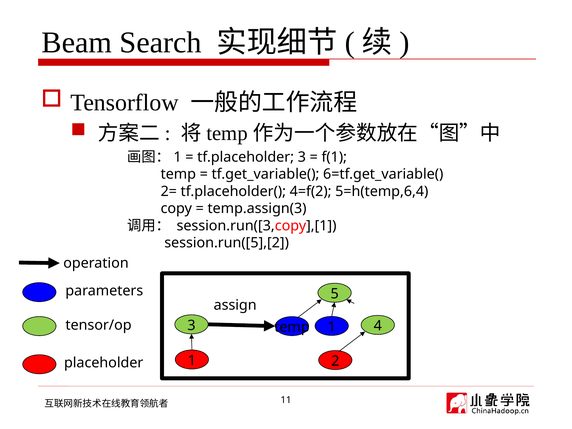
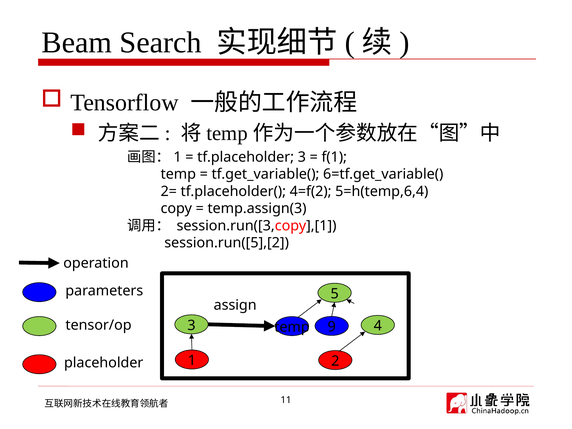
tensor/op 1: 1 -> 9 (332, 327)
